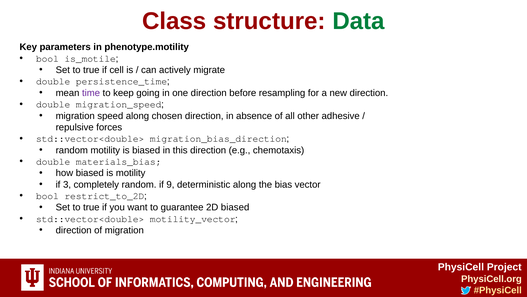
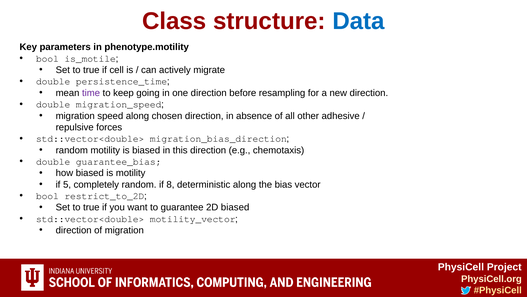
Data colour: green -> blue (359, 21)
materials_bias: materials_bias -> guarantee_bias (119, 161)
3: 3 -> 5 (67, 184)
9: 9 -> 8 (170, 184)
